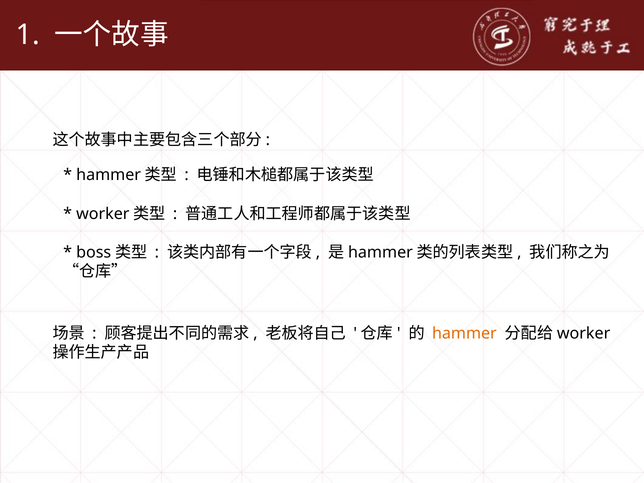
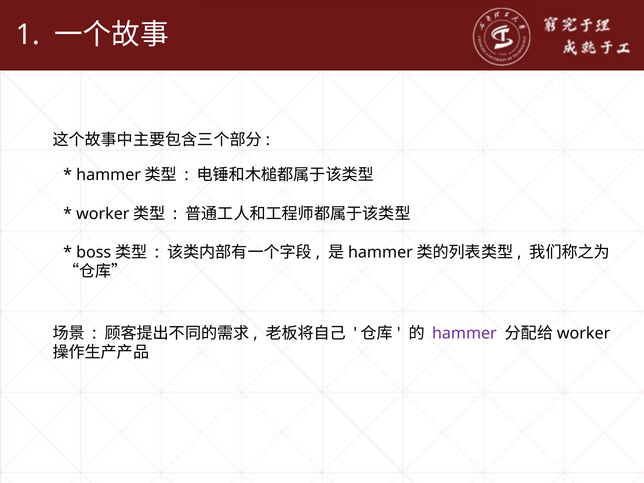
hammer colour: orange -> purple (464, 333)
